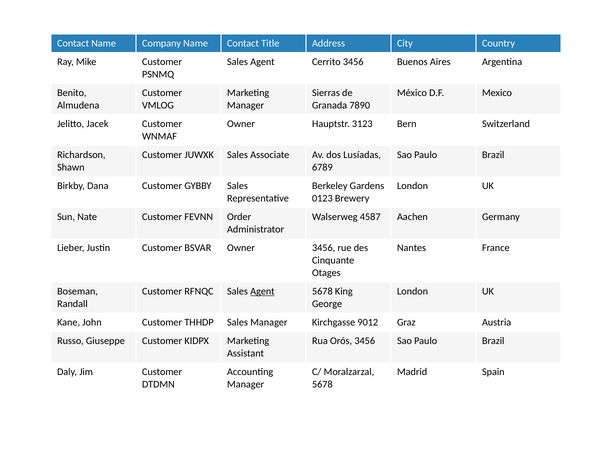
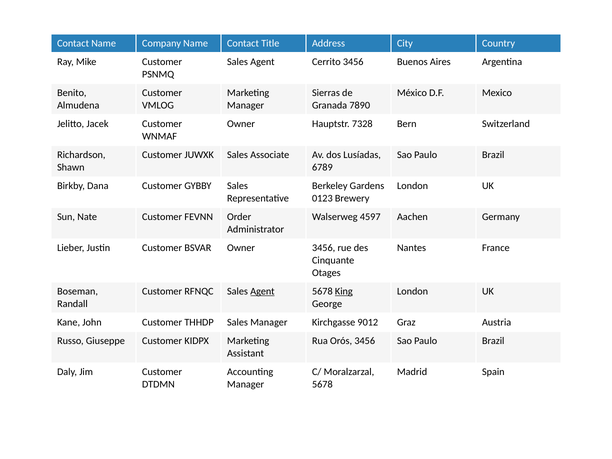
3123: 3123 -> 7328 (362, 124)
4587: 4587 -> 4597 (370, 217)
King underline: none -> present (344, 291)
